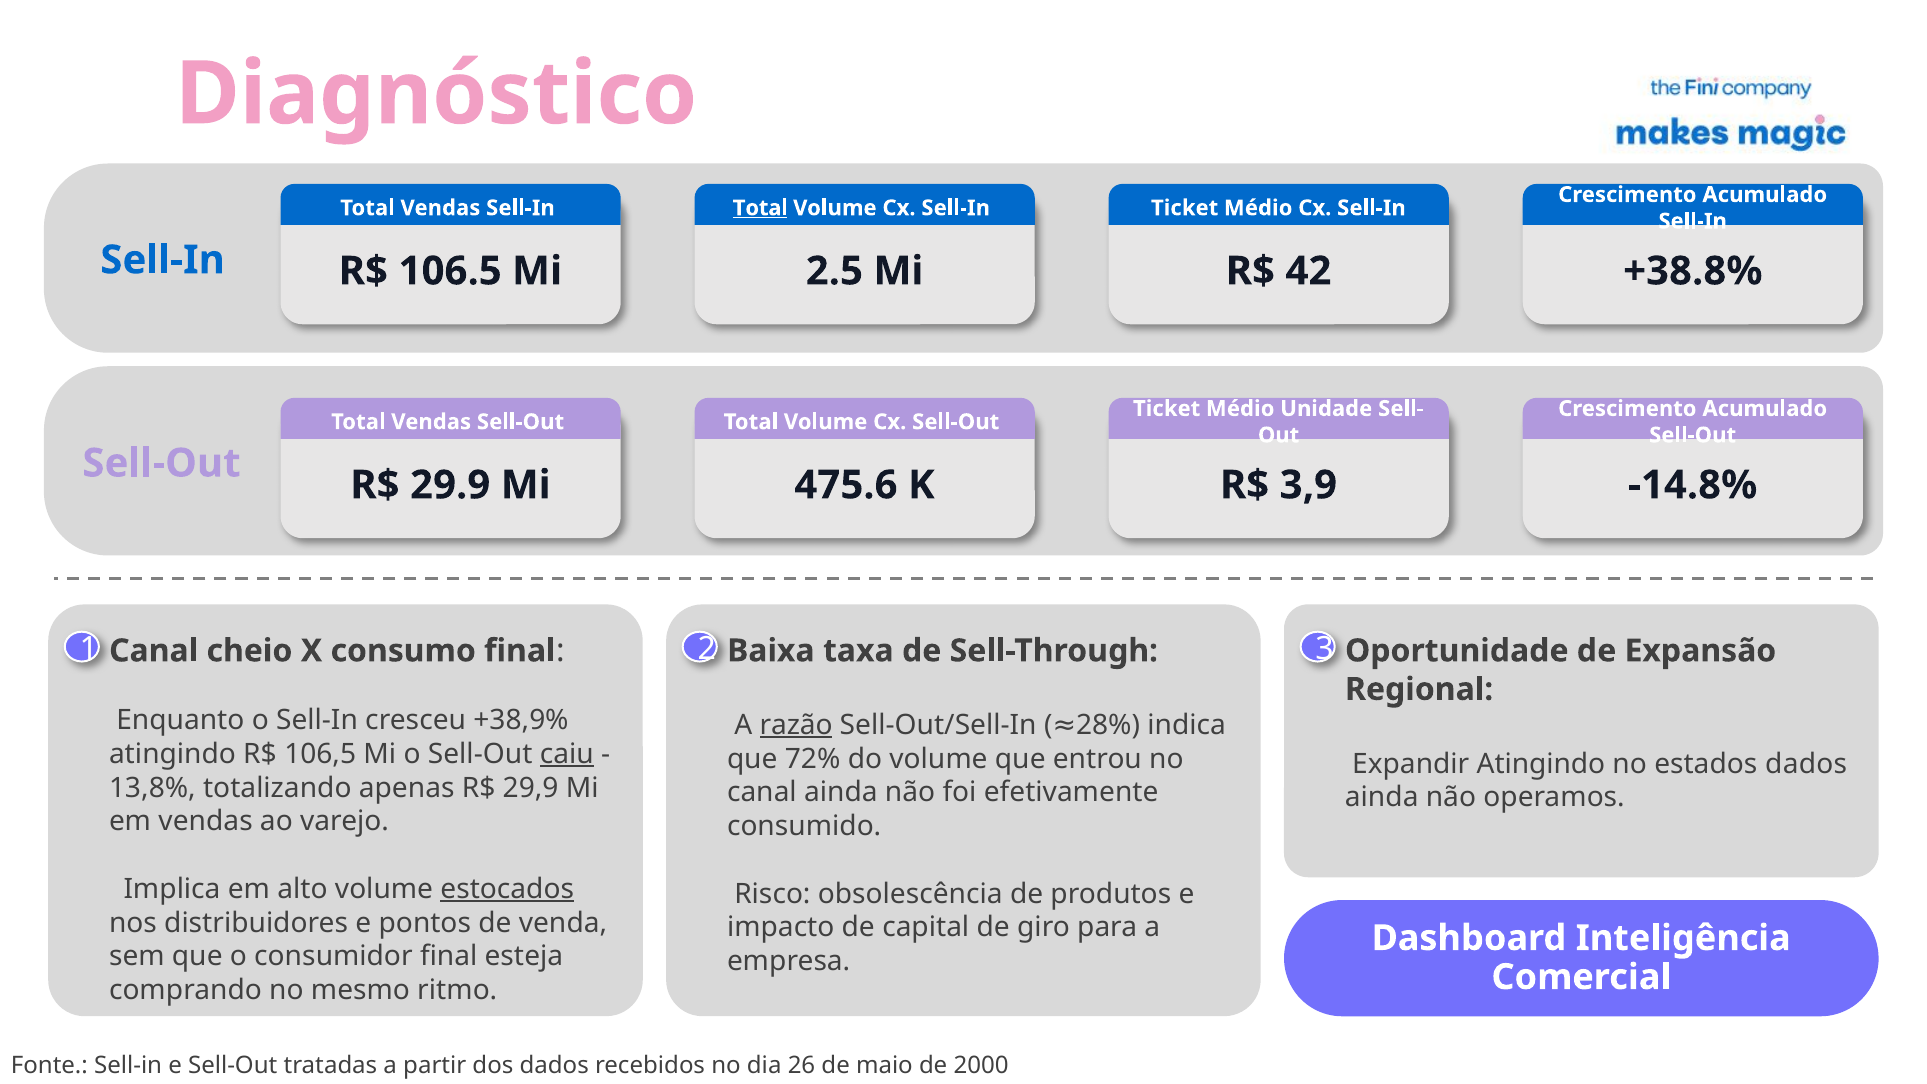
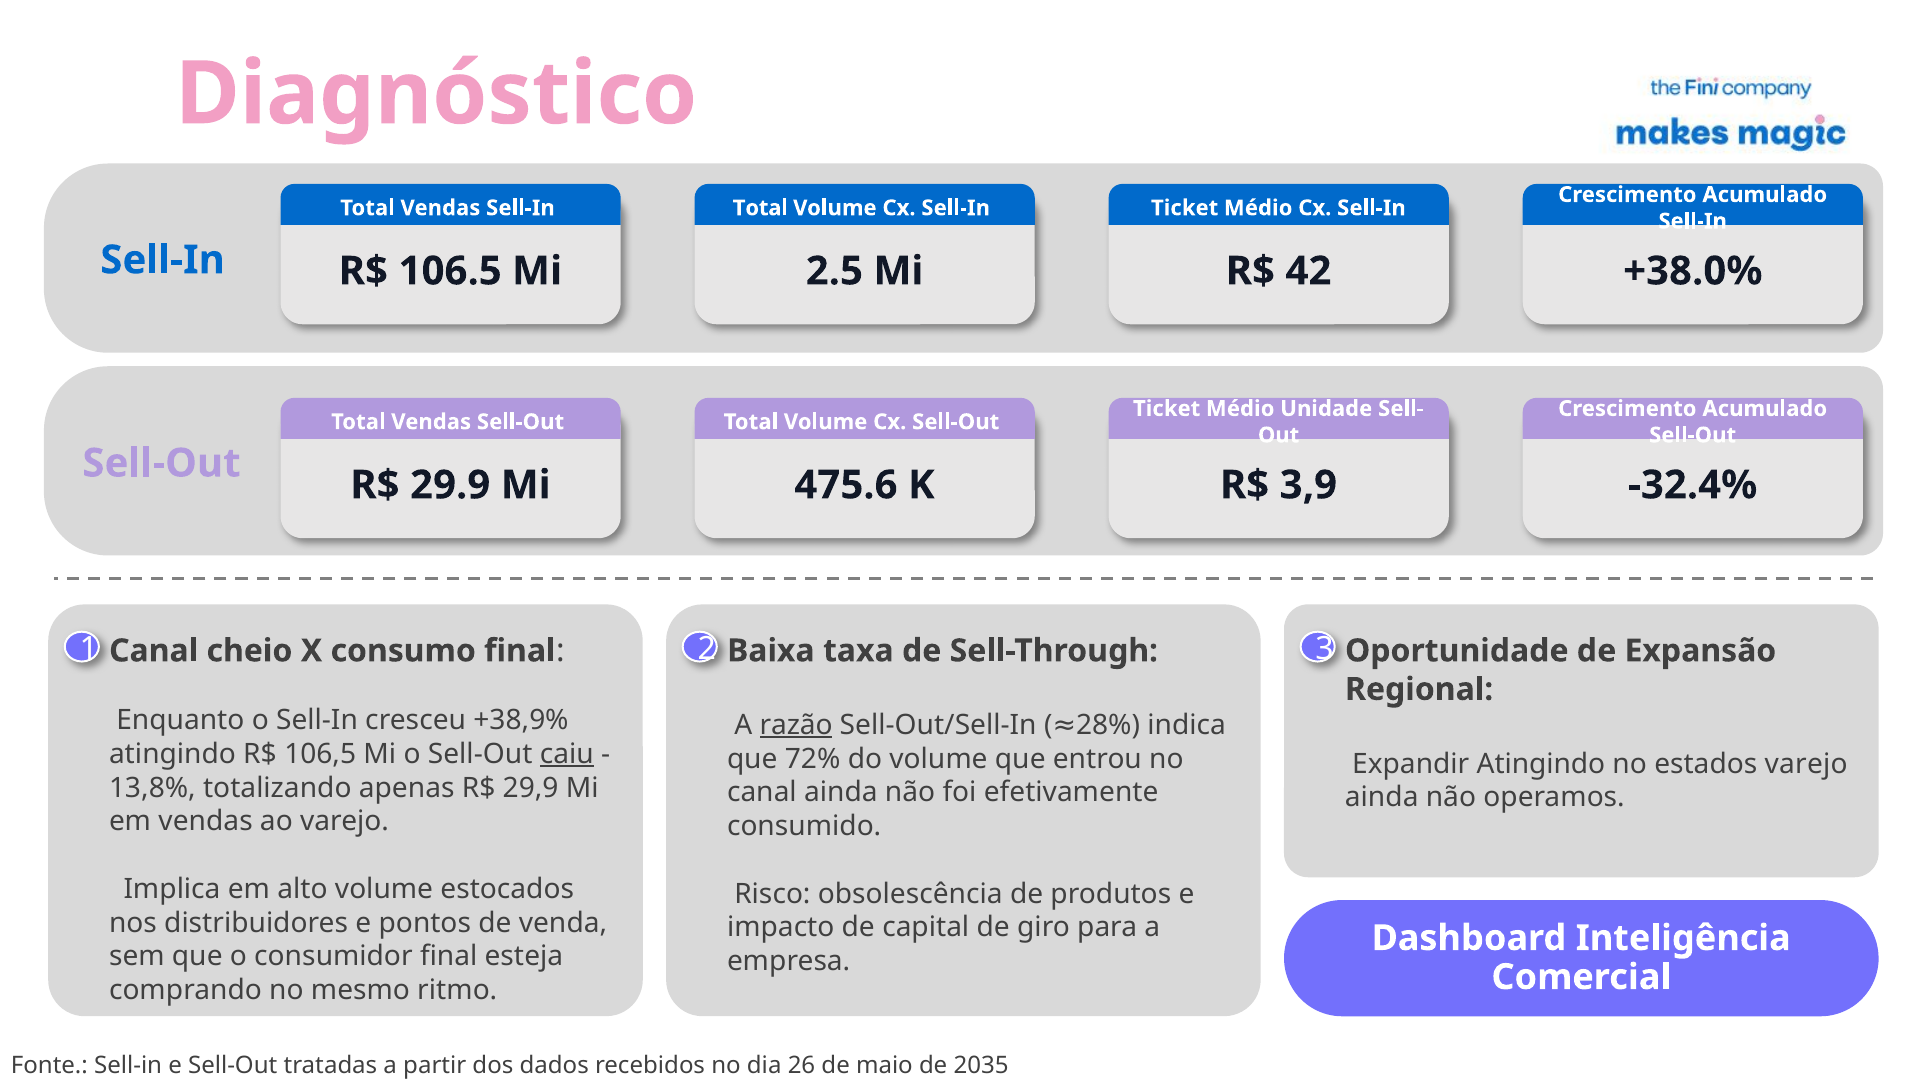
Total underline: present -> none (760, 208)
+38.8%: +38.8% -> +38.0% (1693, 271)
-14.8%: -14.8% -> -32.4% (1693, 485)
estados dados: dados -> varejo (1806, 764)
estocados underline: present -> none (507, 889)
2000: 2000 -> 2035 (981, 1066)
